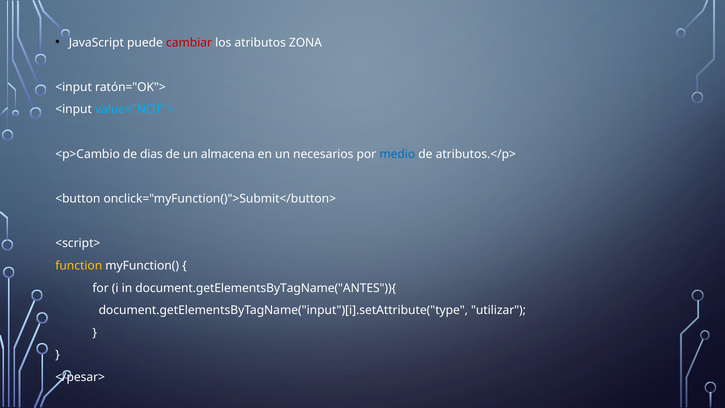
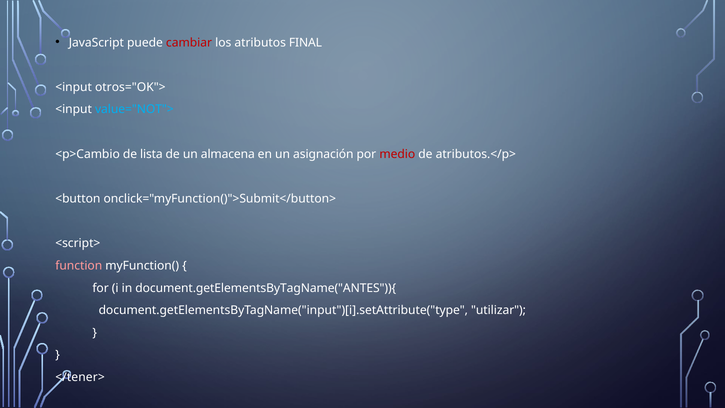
ZONA: ZONA -> FINAL (305, 43)
ratón="OK">: ratón="OK"> -> otros="OK"> (130, 87)
dias: dias -> lista (151, 154)
necesarios: necesarios -> asignación (323, 154)
medio colour: blue -> red (397, 154)
function colour: yellow -> pink (79, 266)
</pesar>: </pesar> -> </tener> (80, 377)
